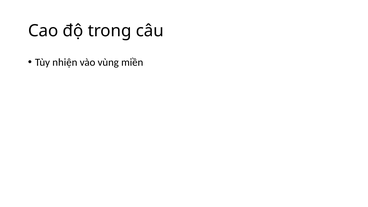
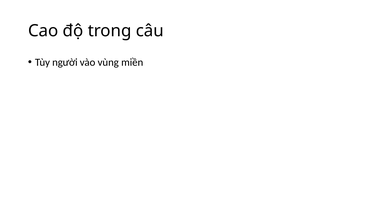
nhiện: nhiện -> người (65, 62)
